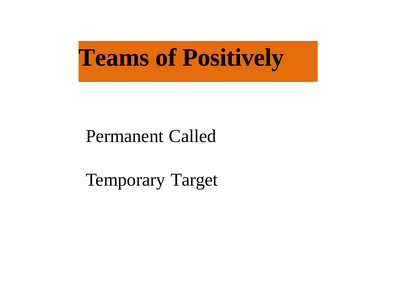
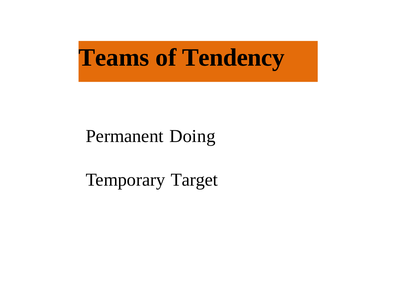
Positively: Positively -> Tendency (233, 58)
Called: Called -> Doing (192, 136)
